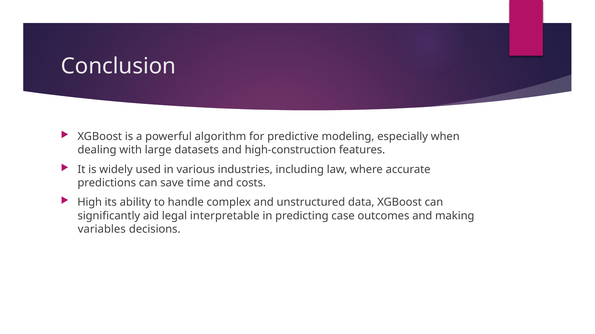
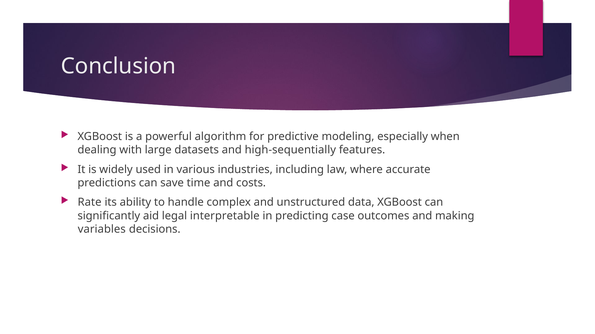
high-construction: high-construction -> high-sequentially (290, 150)
High: High -> Rate (90, 203)
